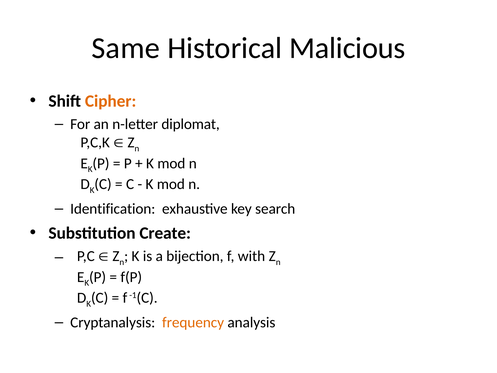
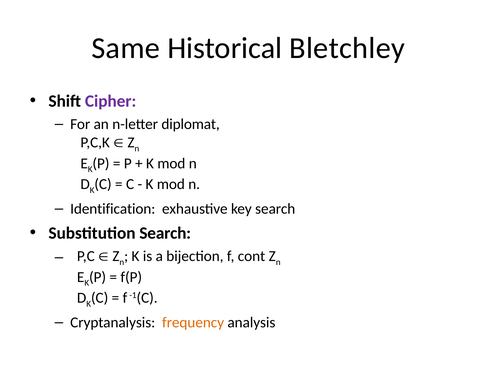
Malicious: Malicious -> Bletchley (347, 48)
Cipher colour: orange -> purple (111, 101)
Substitution Create: Create -> Search (165, 233)
with: with -> cont (252, 256)
